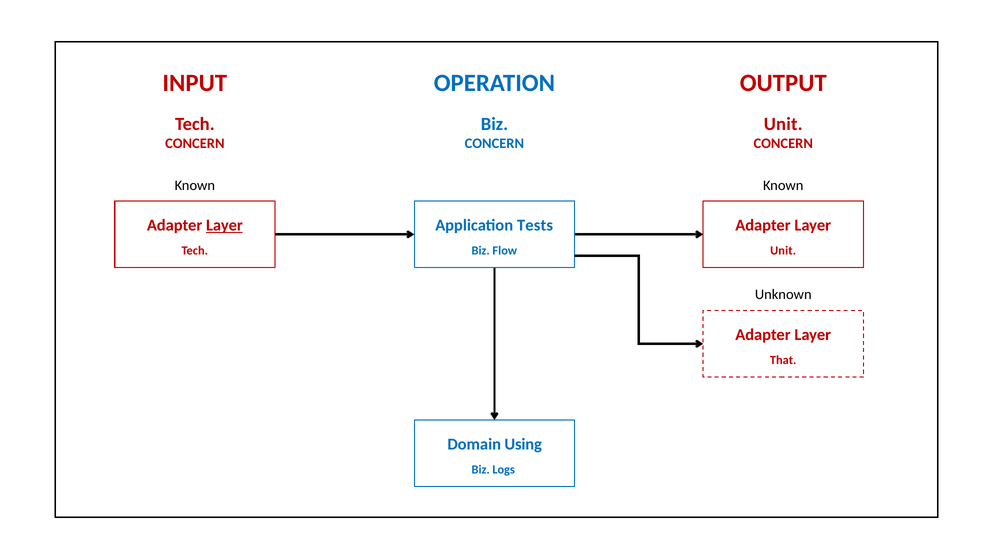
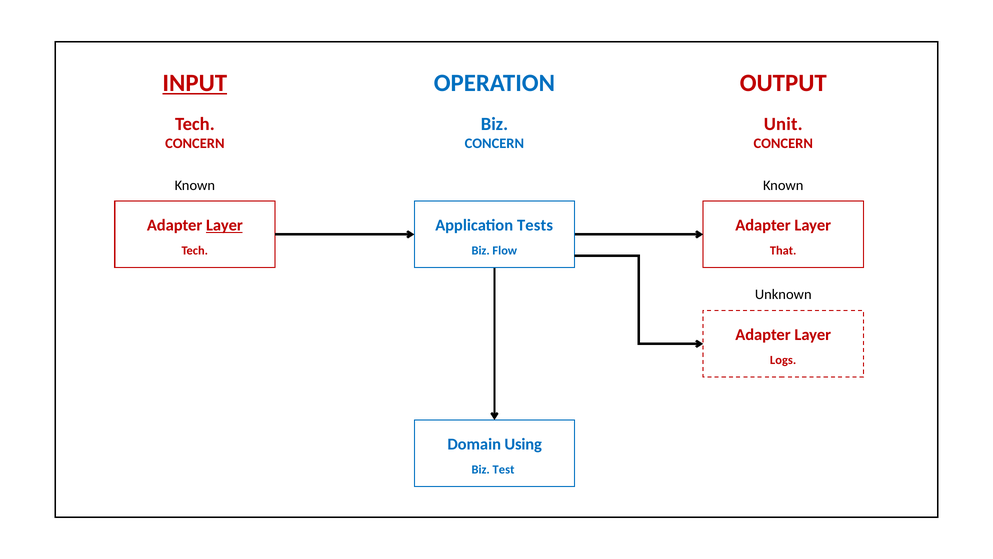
INPUT underline: none -> present (195, 83)
Unit: Unit -> That (783, 251)
That: That -> Logs (783, 360)
Logs: Logs -> Test (504, 469)
